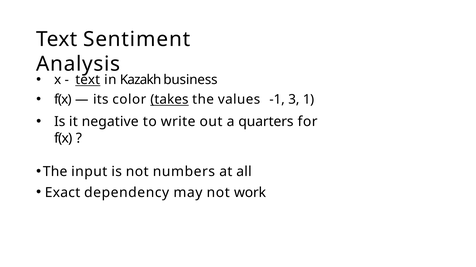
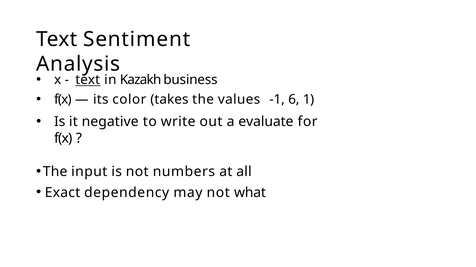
takes underline: present -> none (169, 100)
3: 3 -> 6 (294, 100)
quarters: quarters -> evaluate (266, 122)
work: work -> what (250, 193)
